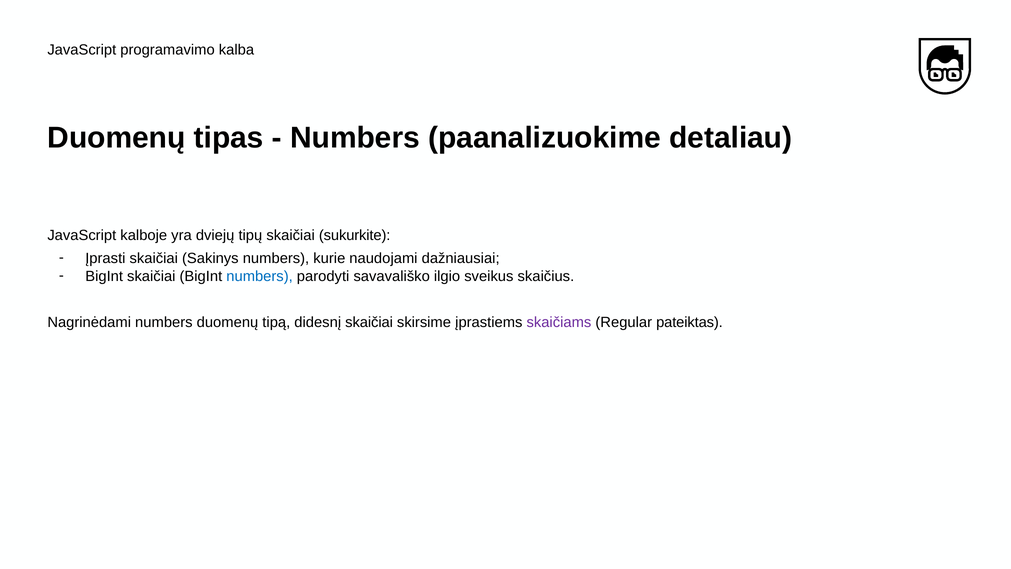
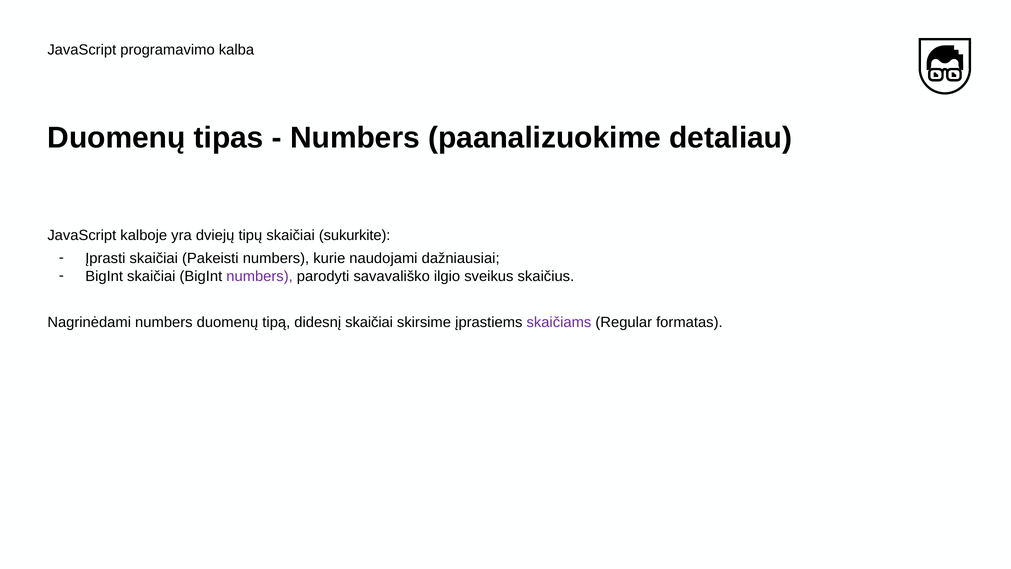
Sakinys: Sakinys -> Pakeisti (210, 258)
numbers colour: blue -> purple (260, 276)
pateiktas: pateiktas -> formatas (689, 322)
